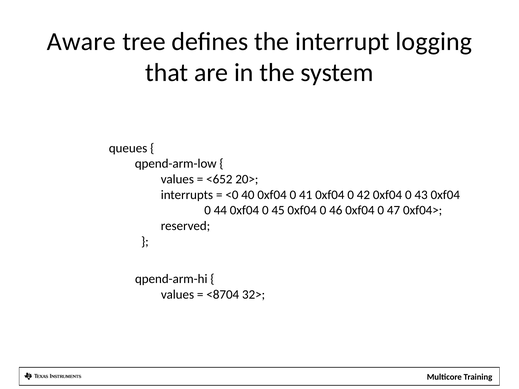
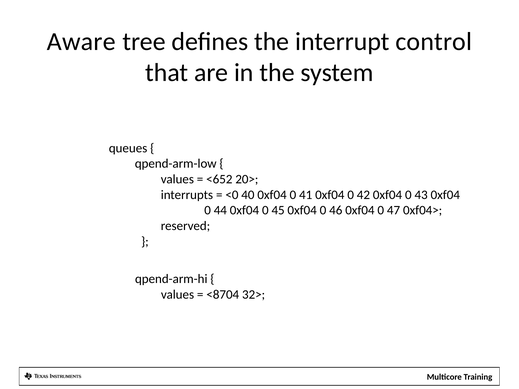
logging: logging -> control (434, 42)
